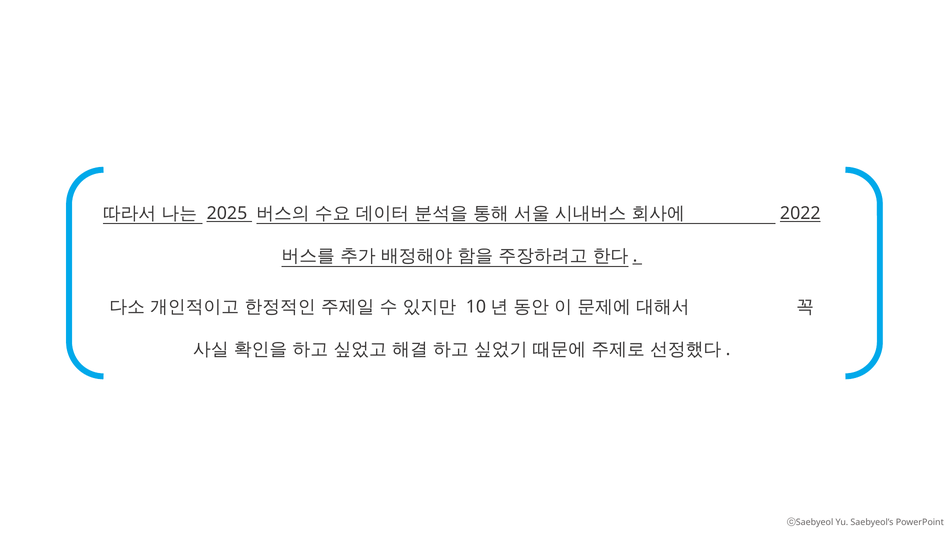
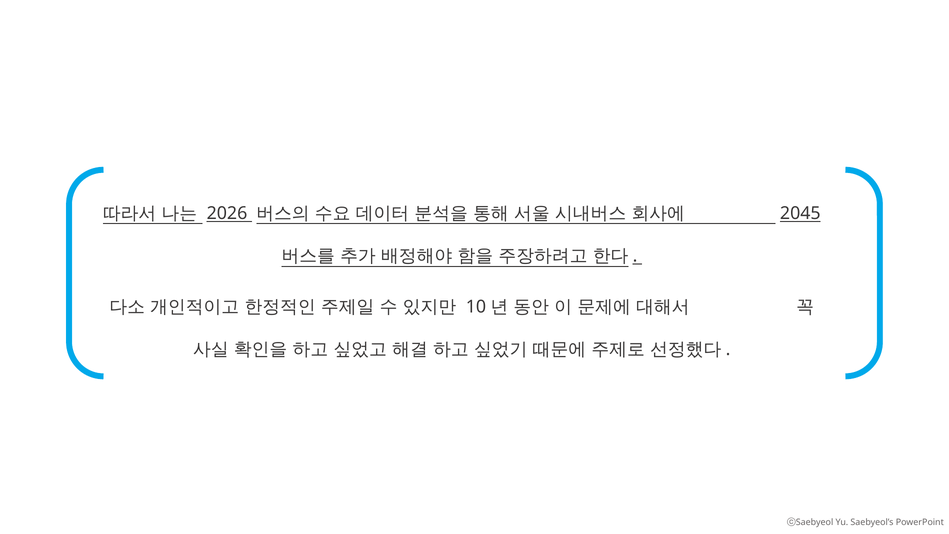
2025: 2025 -> 2026 (227, 213)
2022: 2022 -> 2045 (800, 213)
